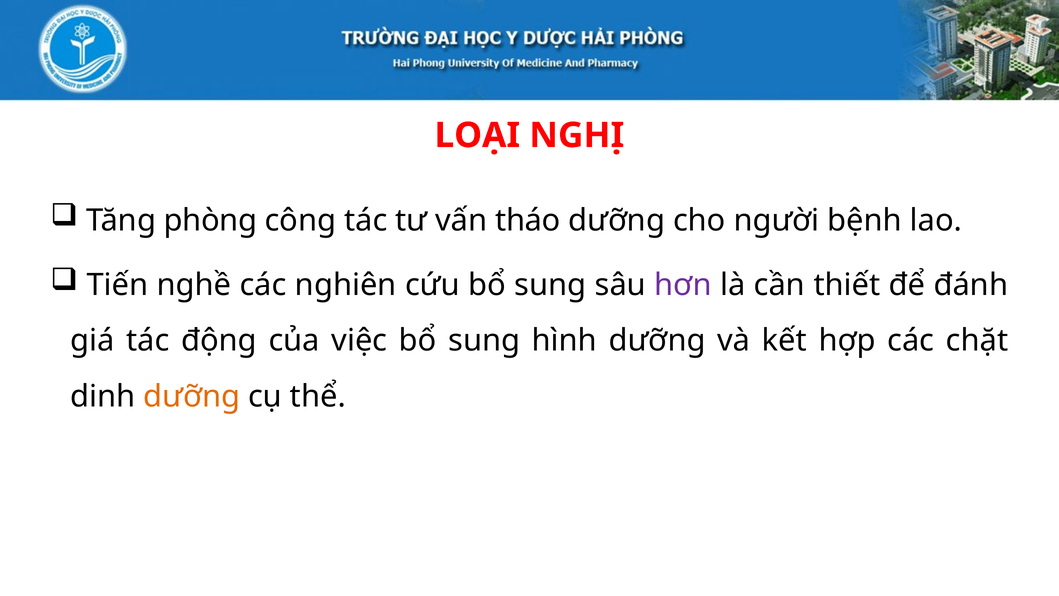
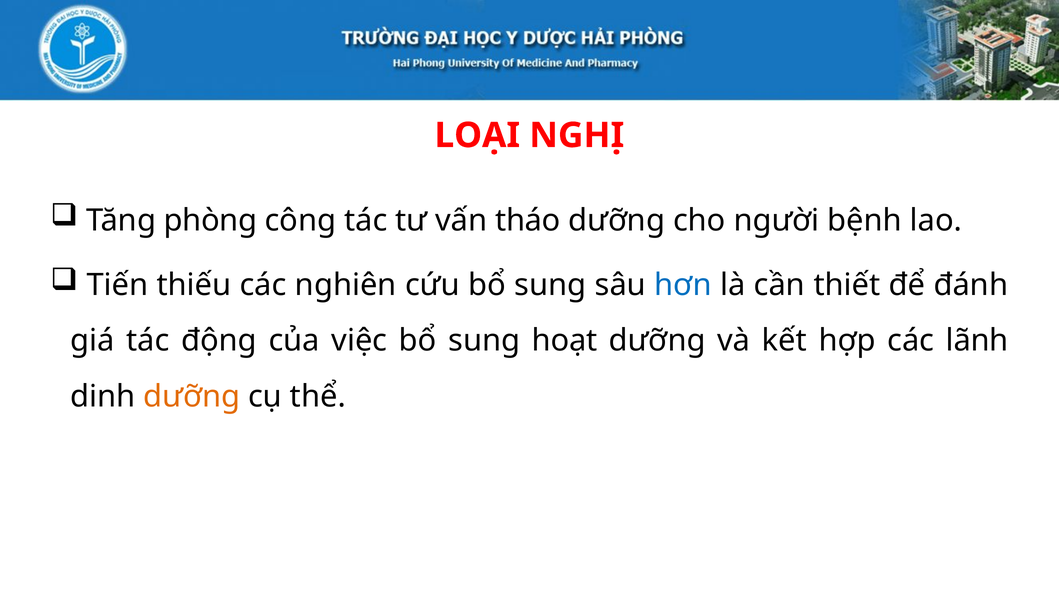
nghề: nghề -> thiếu (194, 285)
hơn colour: purple -> blue (683, 285)
hình: hình -> hoạt (565, 340)
chặt: chặt -> lãnh (977, 340)
